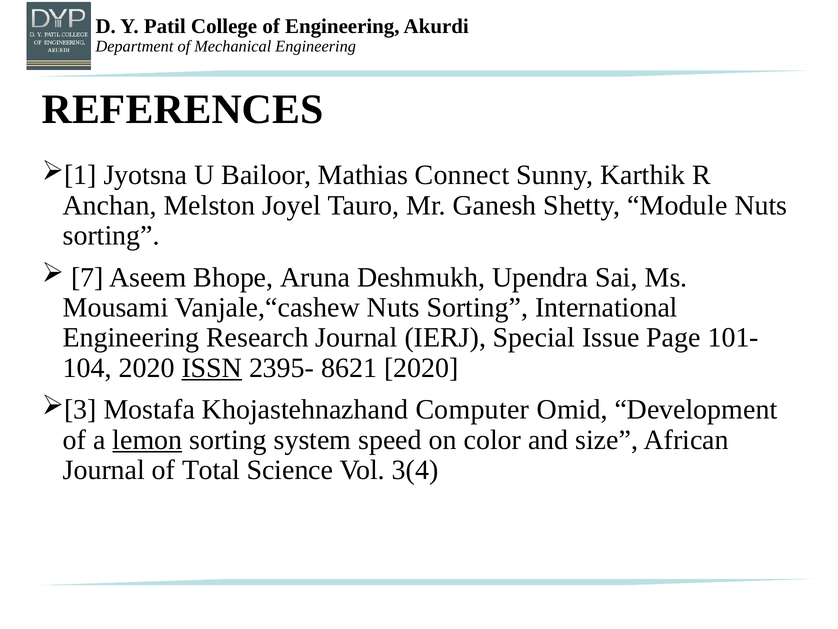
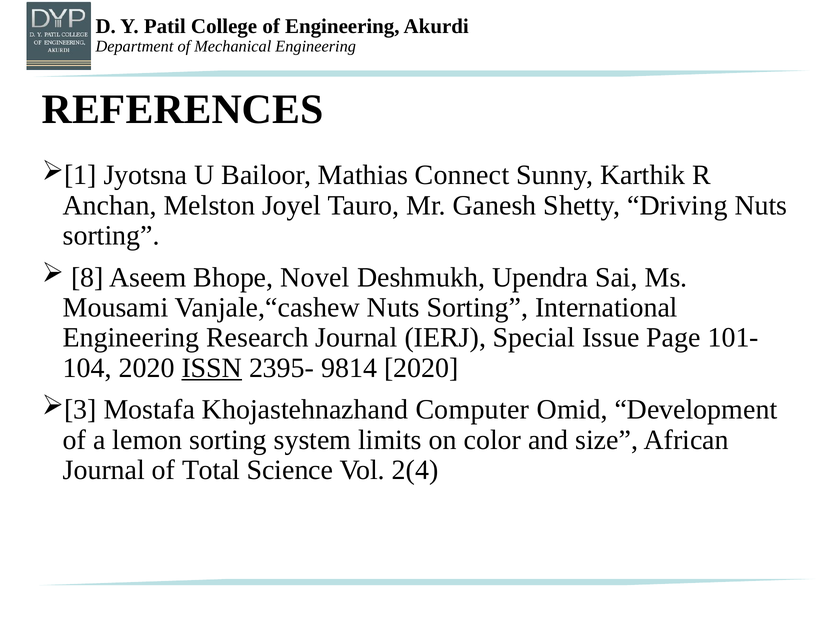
Module: Module -> Driving (677, 205)
7: 7 -> 8 (87, 277)
Aruna: Aruna -> Novel (315, 277)
8621: 8621 -> 9814 (349, 368)
lemon underline: present -> none (147, 440)
speed: speed -> limits (390, 440)
3(4: 3(4 -> 2(4 (415, 470)
